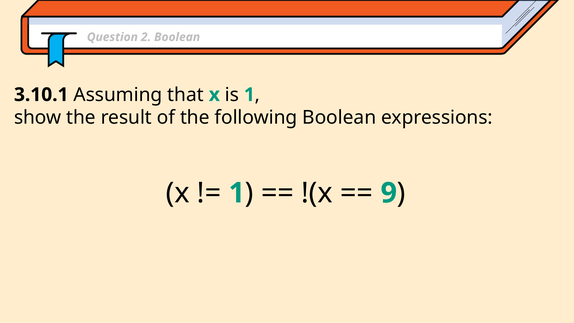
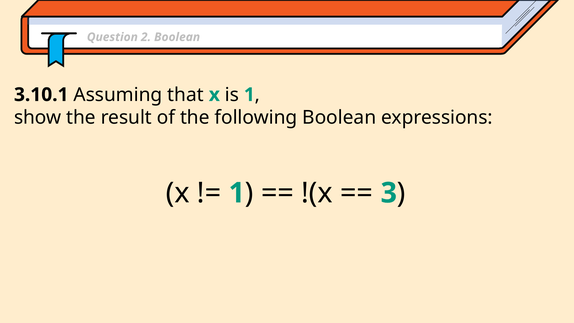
9: 9 -> 3 (389, 193)
